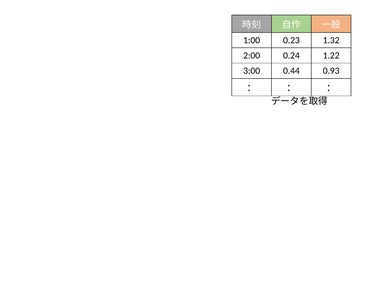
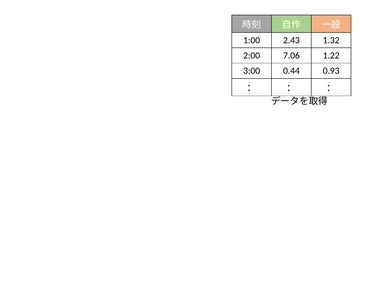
0.23: 0.23 -> 2.43 (291, 40)
0.24: 0.24 -> 7.06 (291, 56)
